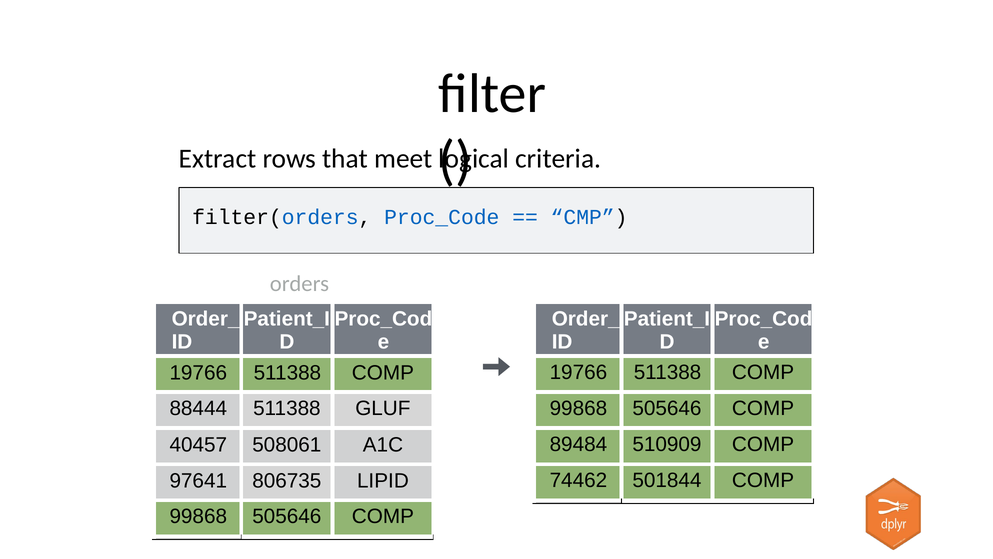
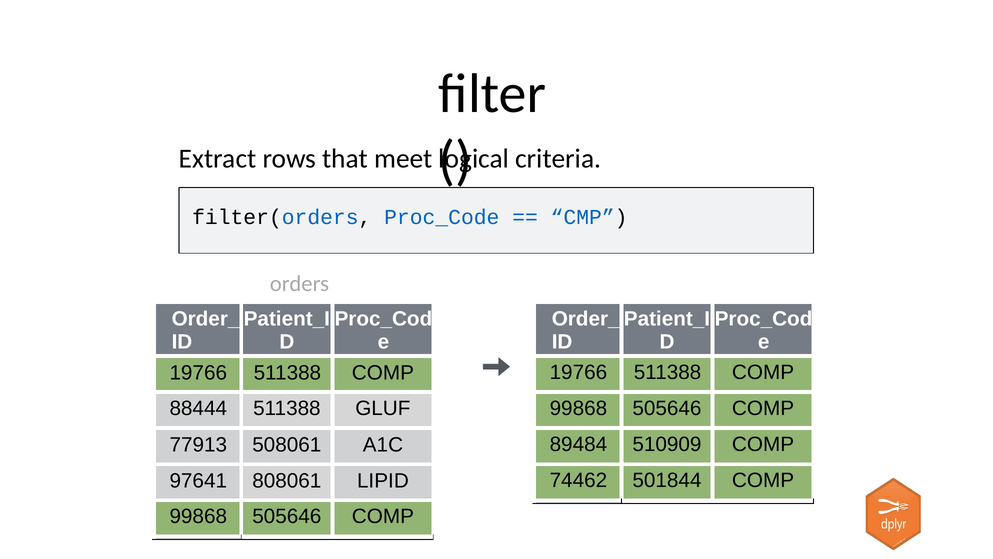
40457: 40457 -> 77913 (198, 444)
806735: 806735 -> 808061 (287, 481)
